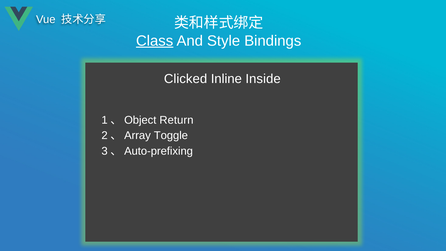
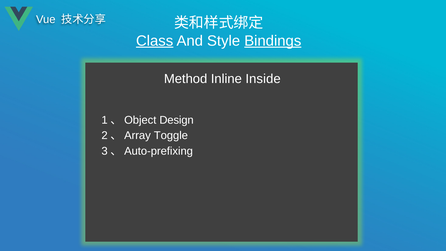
Bindings underline: none -> present (273, 41)
Clicked: Clicked -> Method (186, 79)
Return: Return -> Design (177, 120)
